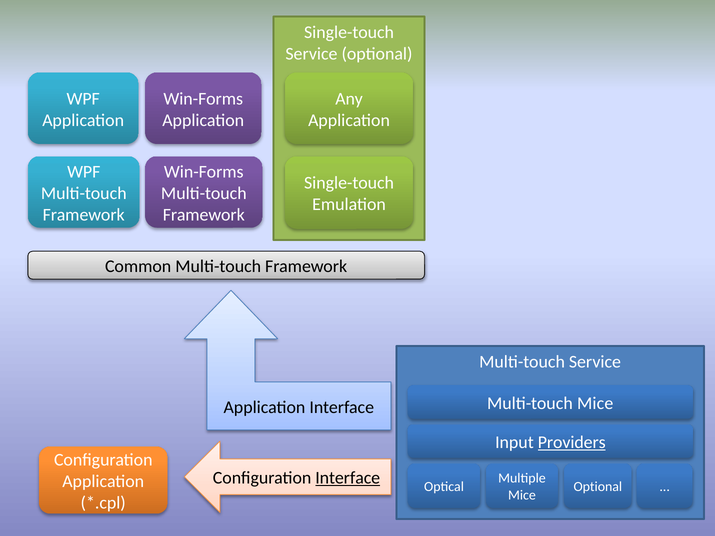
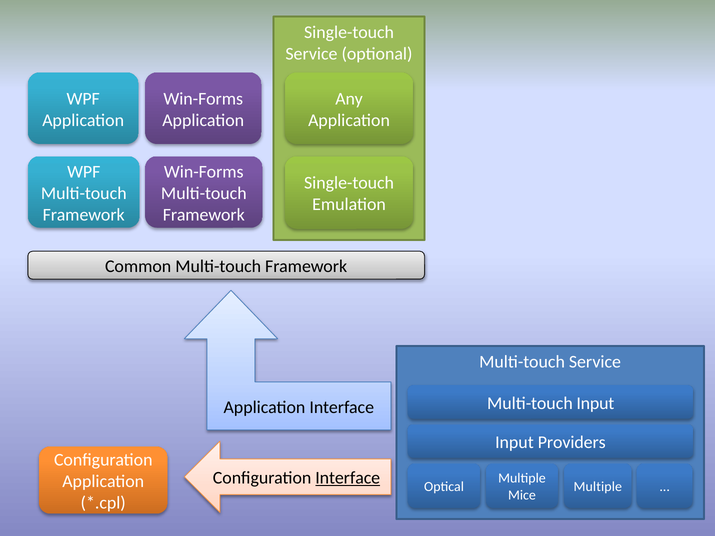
Multi-touch Mice: Mice -> Input (595, 403)
Providers underline: present -> none (572, 443)
Optional: Optional -> Multiple (598, 487)
